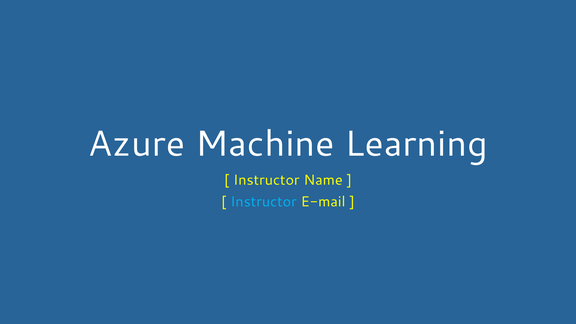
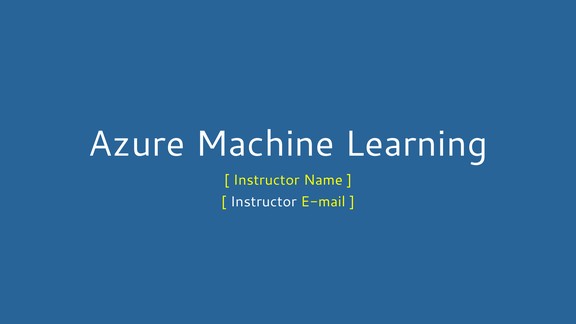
Instructor colour: light blue -> white (264, 202)
